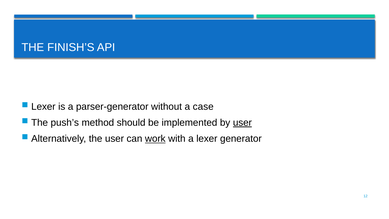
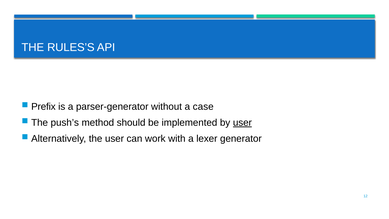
FINISH’S: FINISH’S -> RULES’S (71, 47)
Lexer: Lexer -> Prefix (43, 107)
work underline: present -> none (155, 139)
